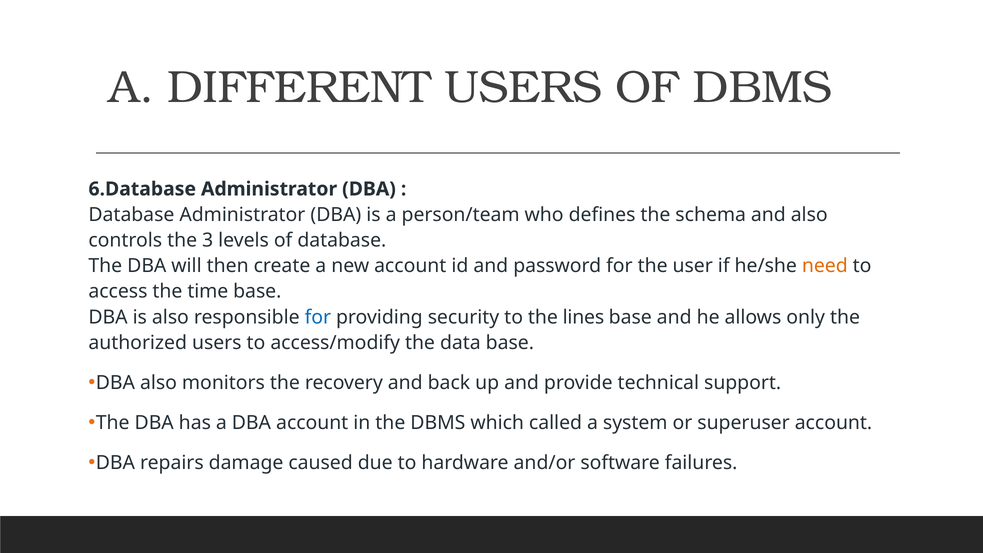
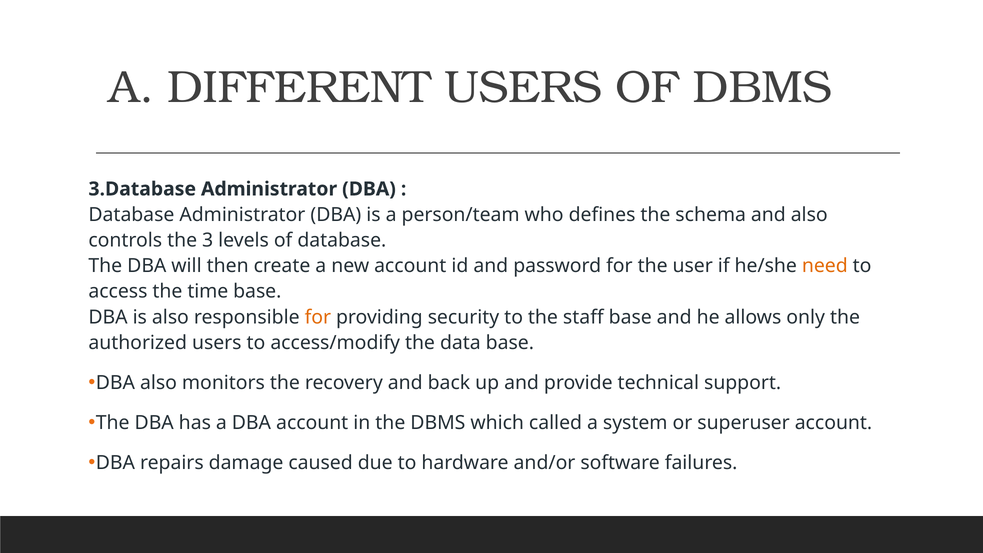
6.Database: 6.Database -> 3.Database (142, 189)
for colour: blue -> orange (318, 317)
lines: lines -> staff (583, 317)
